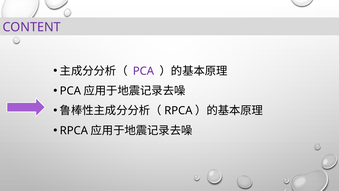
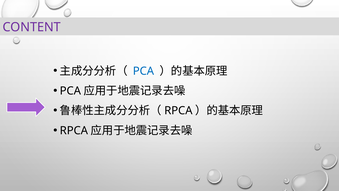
PCA colour: purple -> blue (143, 71)
